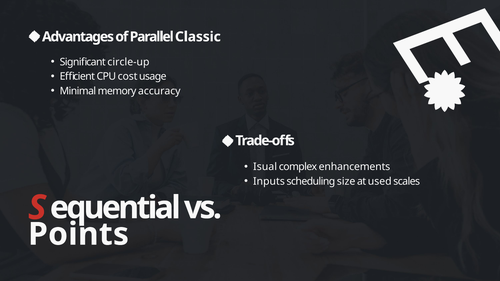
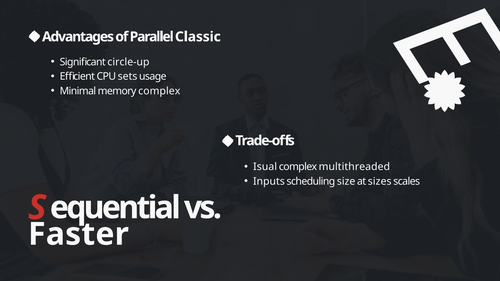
cost: cost -> sets (128, 77)
memory accuracy: accuracy -> complex (159, 91)
enhancements: enhancements -> multithreaded (354, 167)
used: used -> sizes (380, 182)
Points: Points -> Faster (78, 234)
